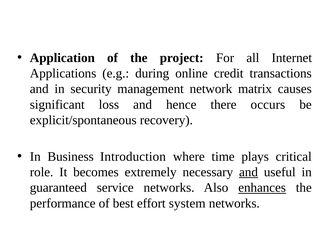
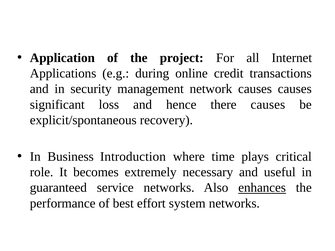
network matrix: matrix -> causes (255, 89)
there occurs: occurs -> causes (268, 105)
and underline: present -> none (248, 172)
